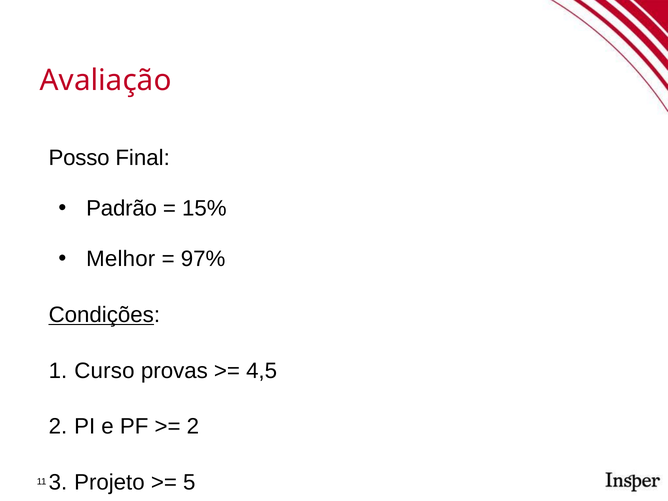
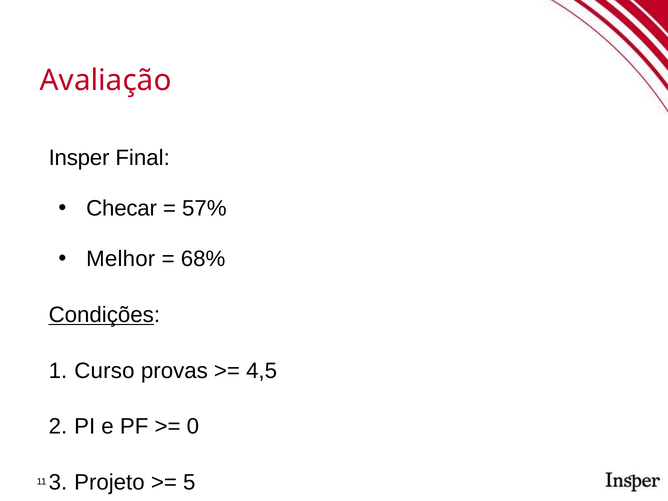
Posso: Posso -> Insper (79, 158)
Padrão: Padrão -> Checar (122, 208)
15%: 15% -> 57% (204, 208)
97%: 97% -> 68% (203, 259)
2: 2 -> 0 (193, 427)
